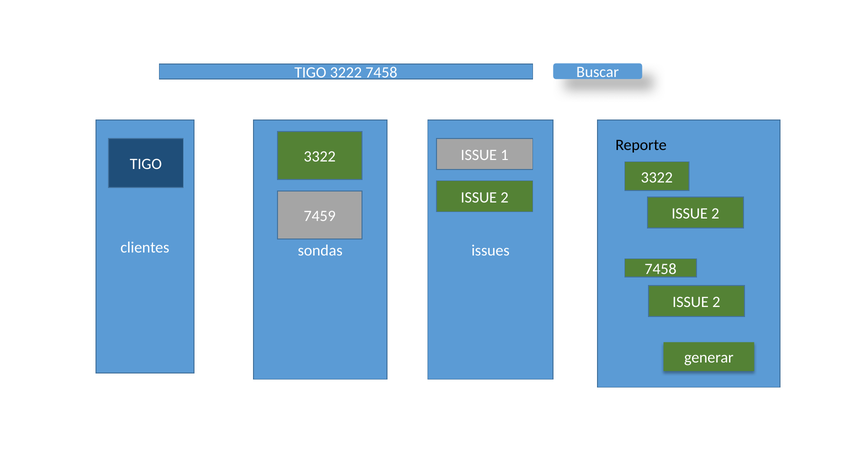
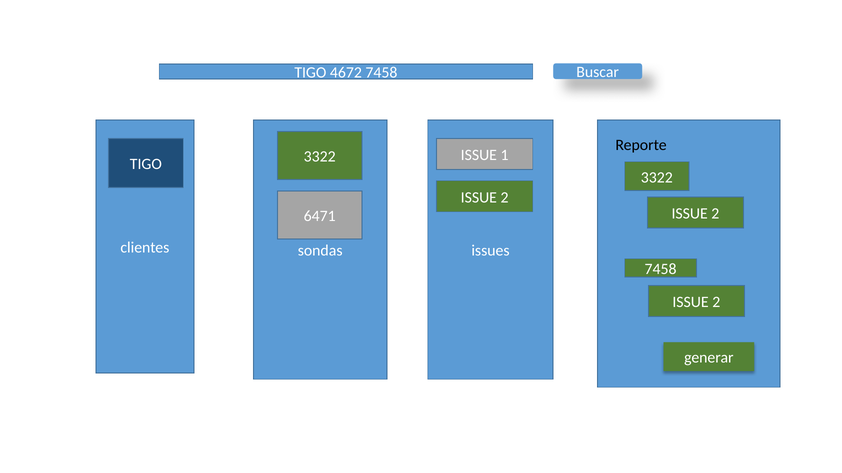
3222: 3222 -> 4672 (346, 73)
7459: 7459 -> 6471 (320, 216)
